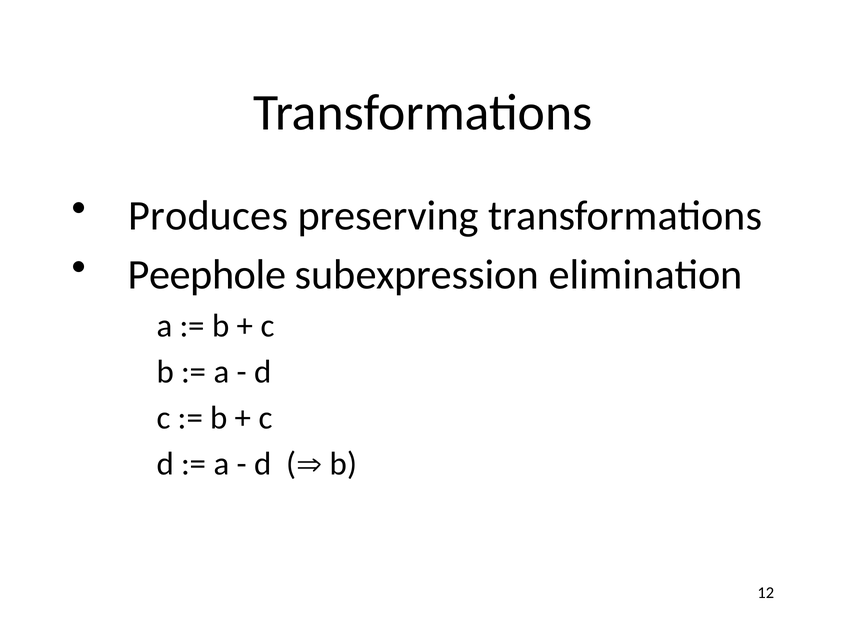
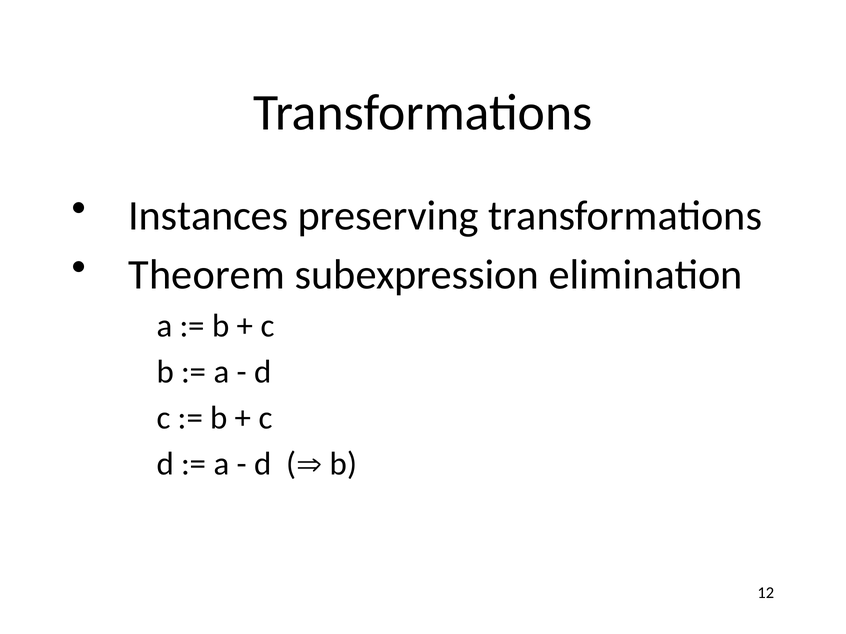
Produces: Produces -> Instances (208, 216)
Peephole: Peephole -> Theorem (207, 275)
